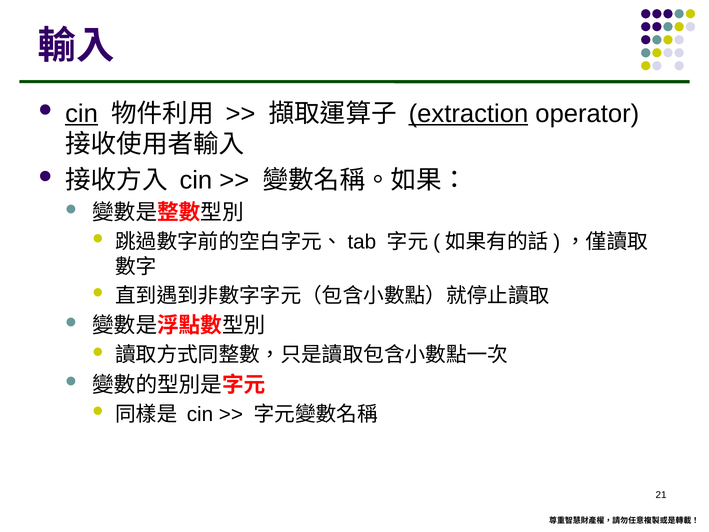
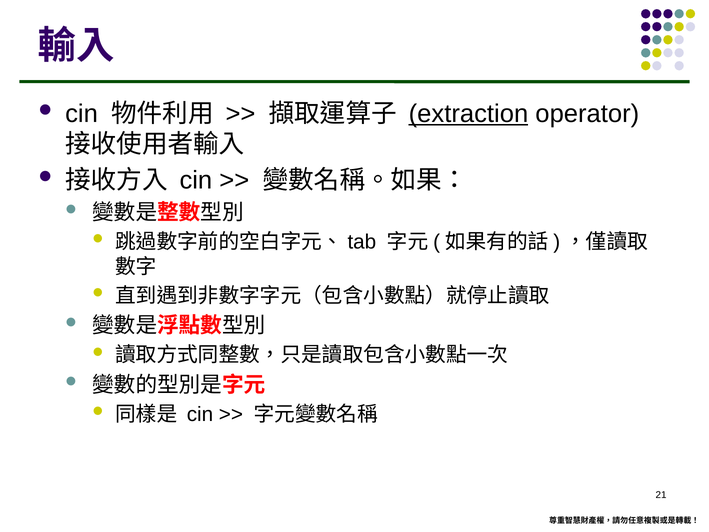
cin underline: present -> none (82, 114)
